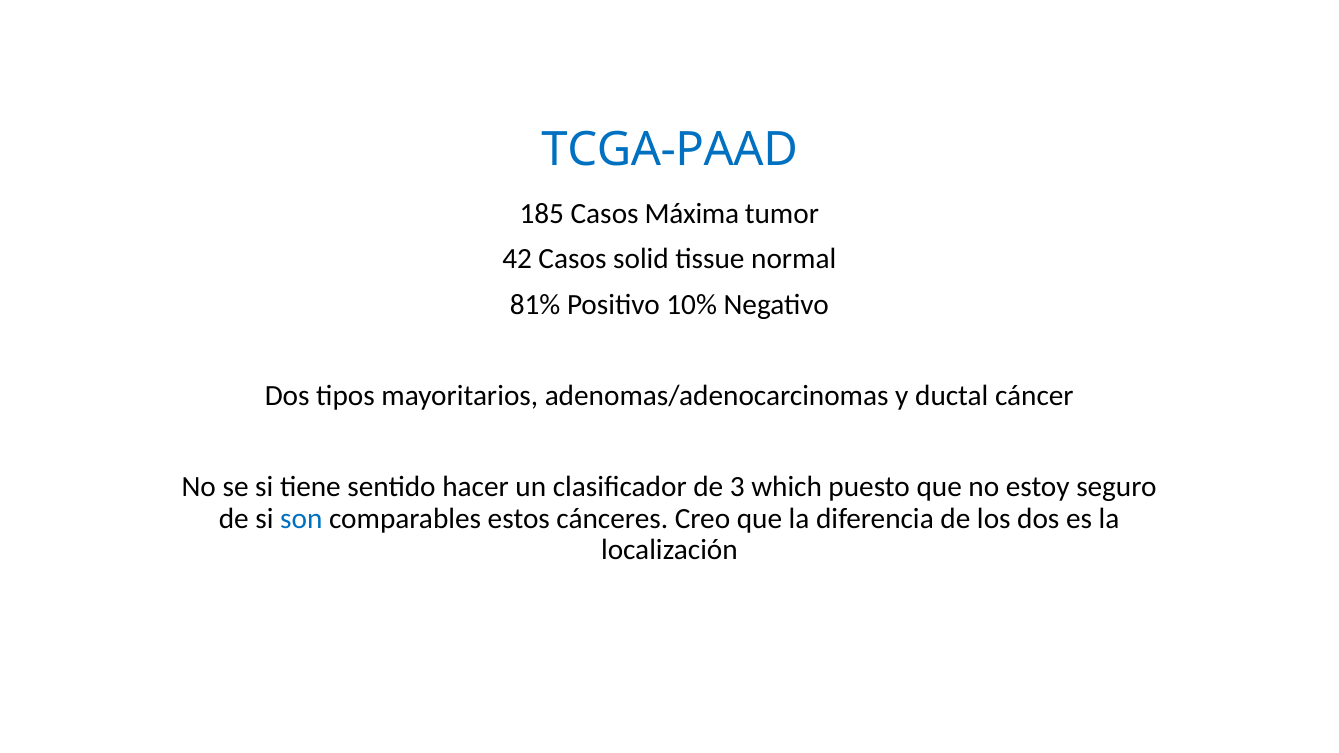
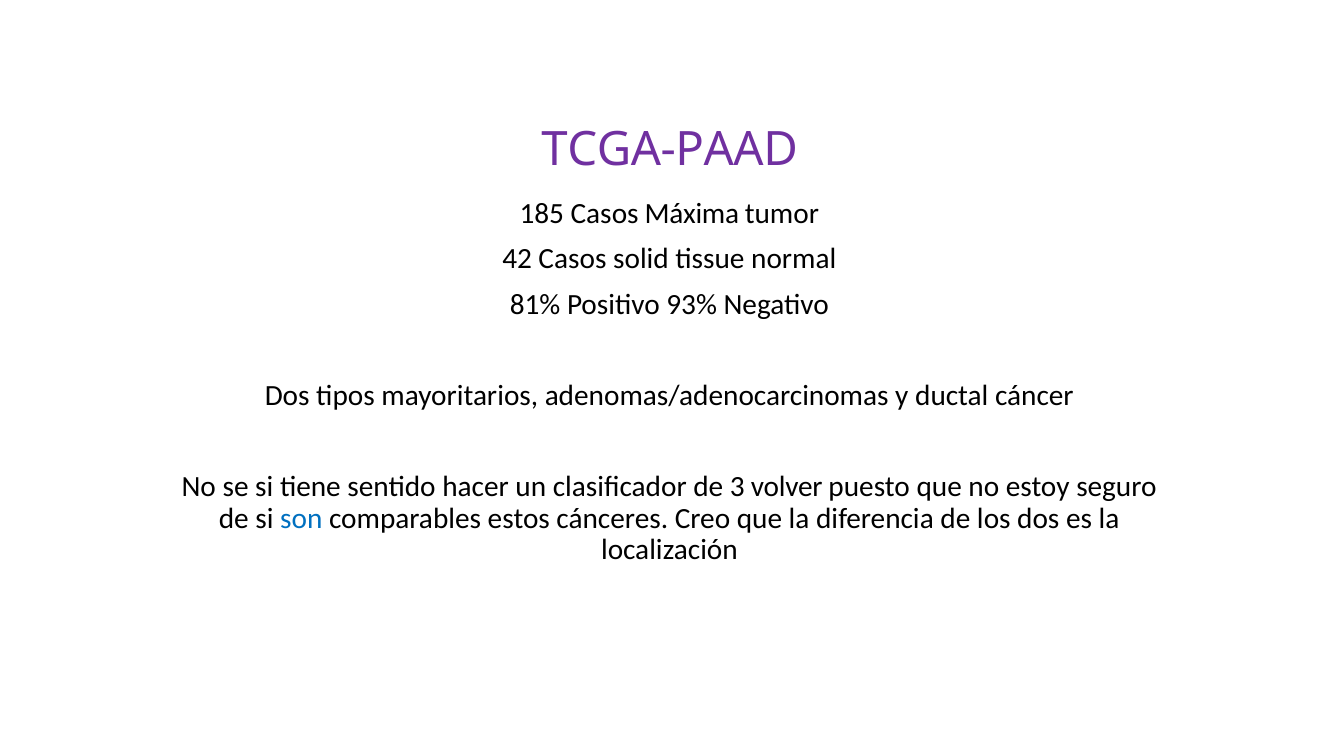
TCGA-PAAD colour: blue -> purple (670, 149)
10%: 10% -> 93% (692, 305)
which: which -> volver (787, 487)
